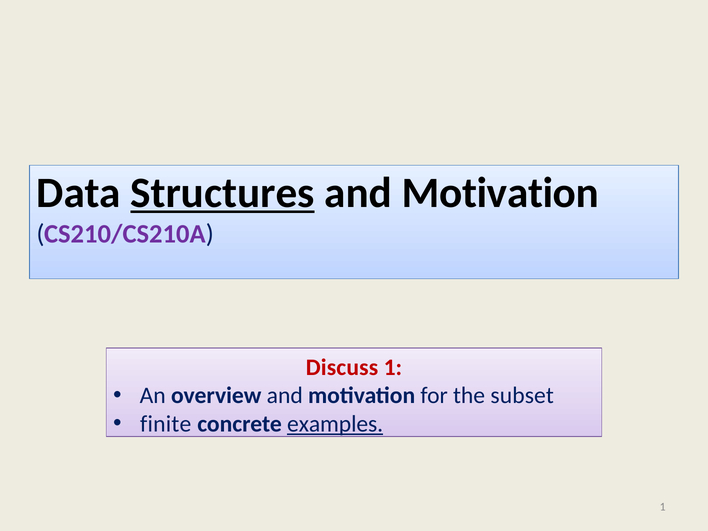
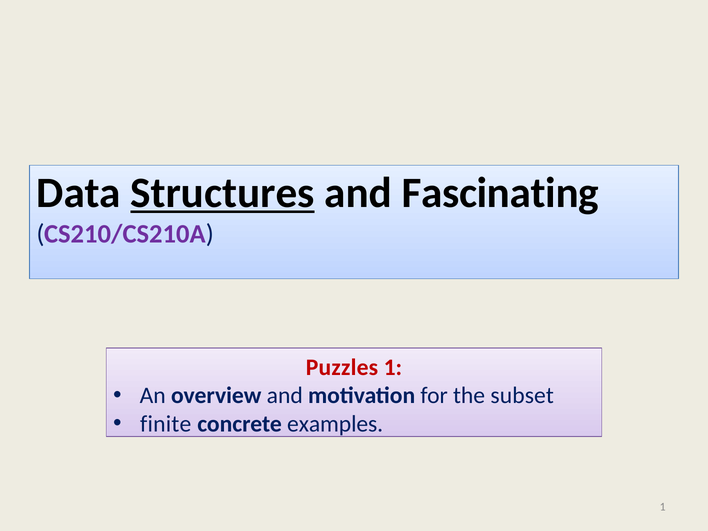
Motivation: Motivation -> Fascinating (500, 193)
Discuss: Discuss -> Puzzles (342, 367)
examples underline: present -> none (335, 424)
